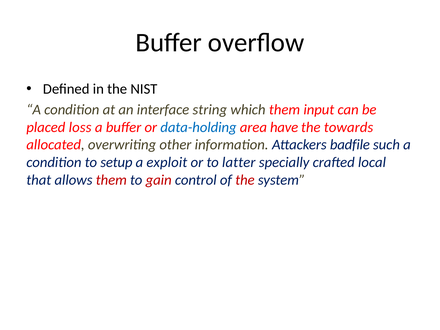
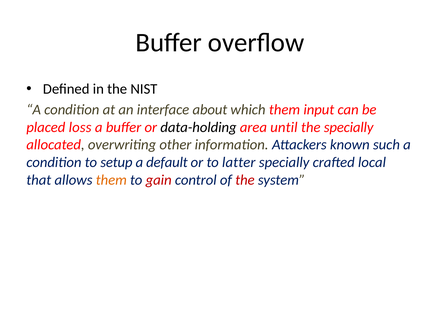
string: string -> about (210, 110)
data-holding colour: blue -> black (199, 127)
have: have -> until (284, 127)
the towards: towards -> specially (349, 127)
badfile: badfile -> known (350, 145)
exploit: exploit -> default (167, 162)
them colour: red -> orange (111, 180)
